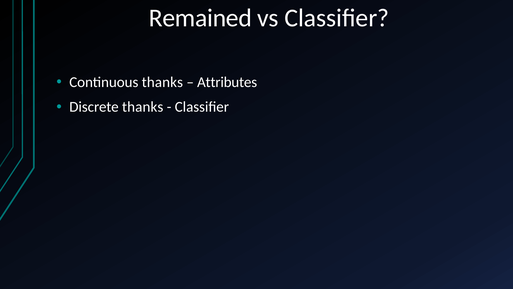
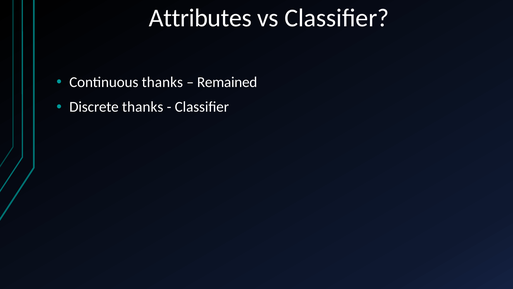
Remained: Remained -> Attributes (200, 18)
Attributes: Attributes -> Remained (227, 82)
